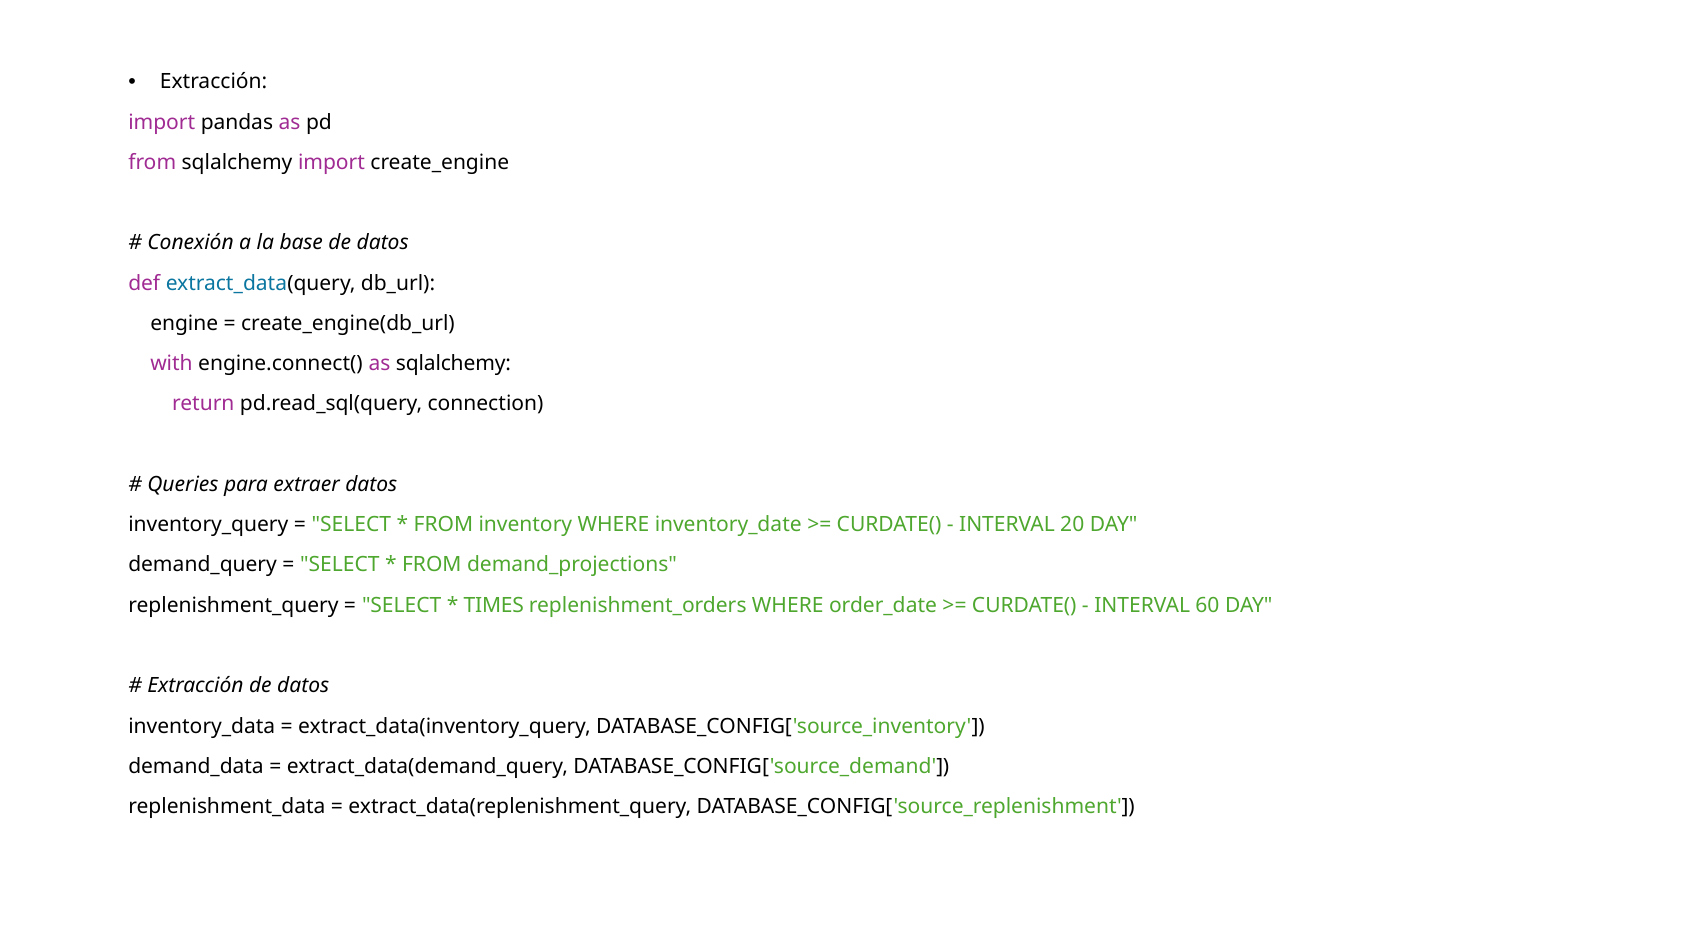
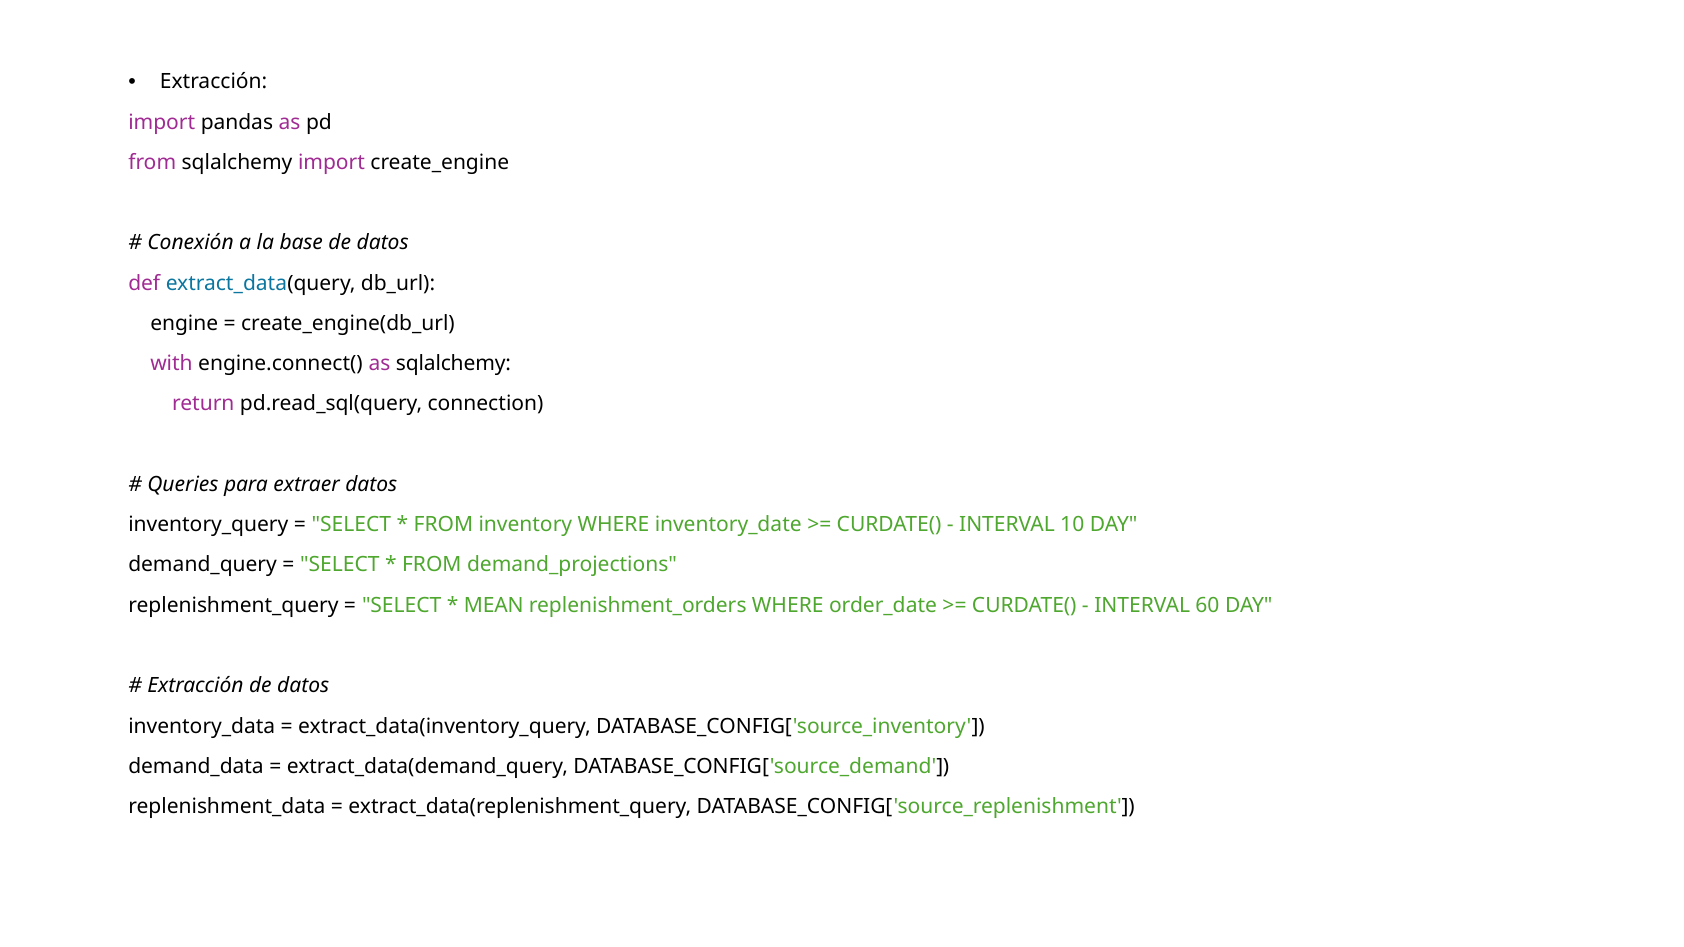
20: 20 -> 10 (1072, 525)
TIMES: TIMES -> MEAN (494, 605)
